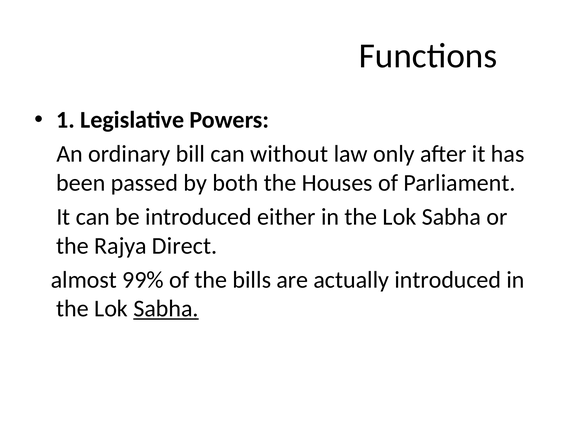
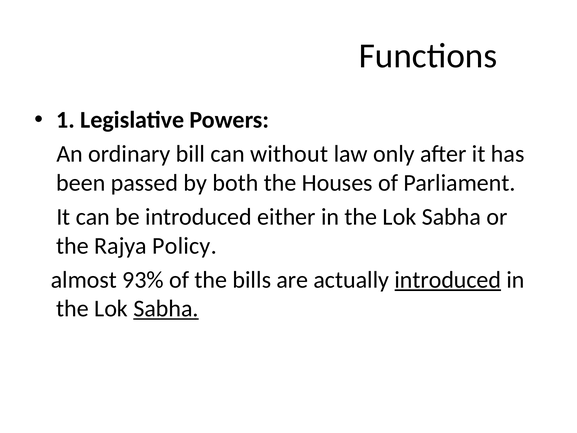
Direct: Direct -> Policy (184, 246)
99%: 99% -> 93% (143, 280)
introduced underline: none -> present (448, 280)
